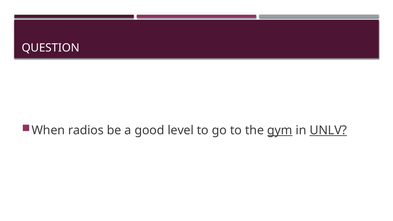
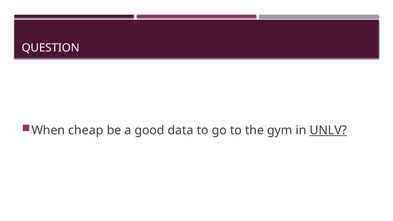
radios: radios -> cheap (86, 130)
level: level -> data (181, 130)
gym underline: present -> none (280, 130)
